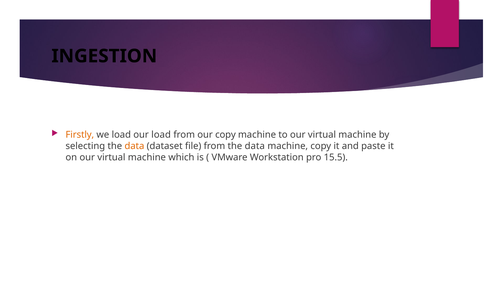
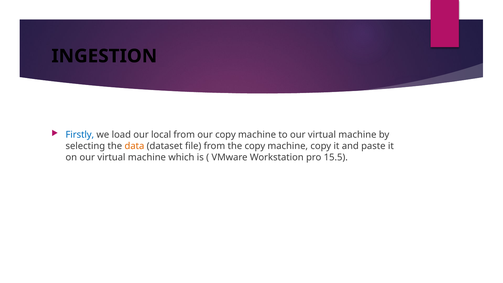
Firstly colour: orange -> blue (80, 135)
our load: load -> local (161, 135)
from the data: data -> copy (255, 146)
